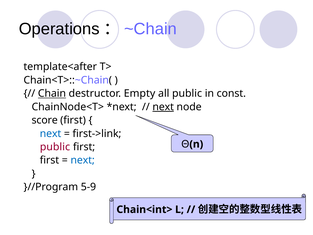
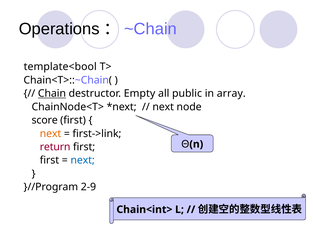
template<after: template<after -> template<bool (60, 67)
const: const -> array (231, 93)
next underline: present -> none (163, 107)
next colour: blue -> orange (51, 133)
public: public -> return (55, 147)
5-9: 5-9 -> 2-9 (88, 187)
